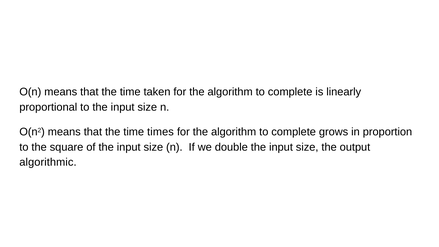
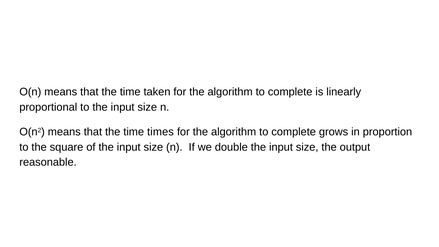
algorithmic: algorithmic -> reasonable (48, 162)
